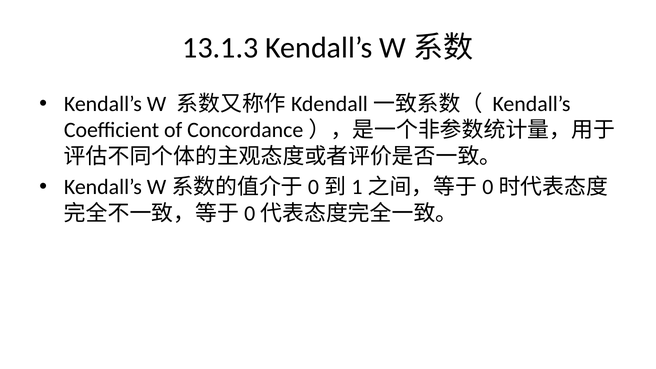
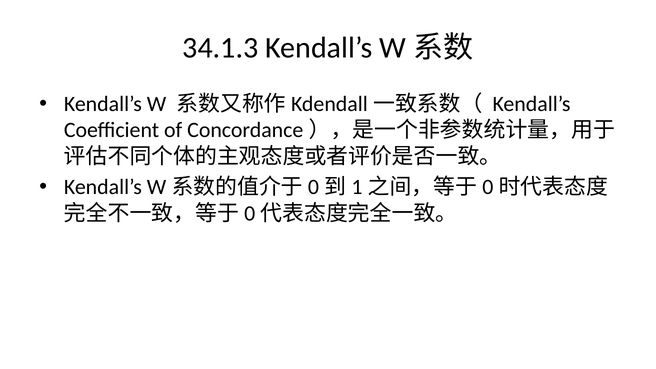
13.1.3: 13.1.3 -> 34.1.3 (220, 48)
